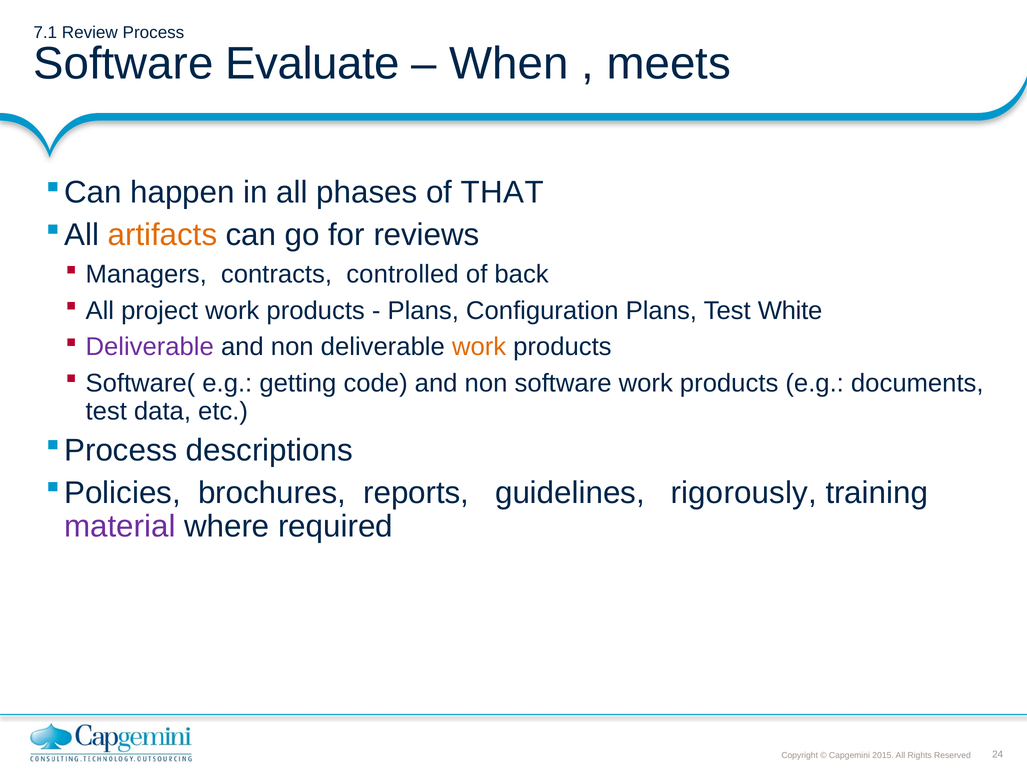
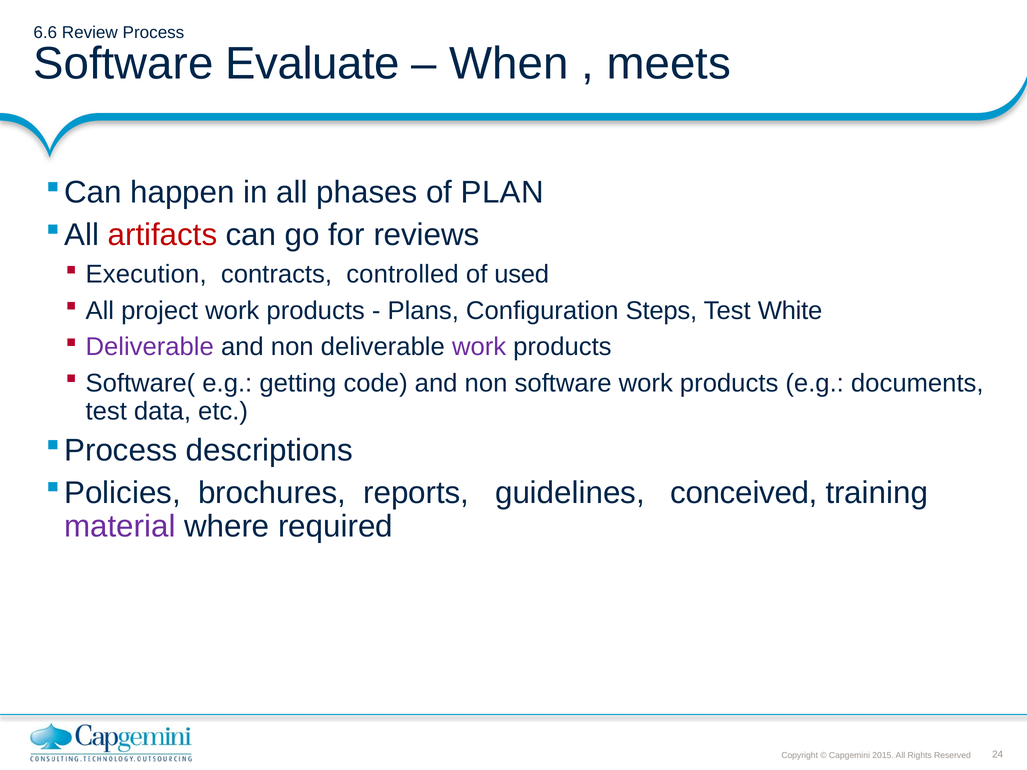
7.1: 7.1 -> 6.6 (45, 33)
THAT: THAT -> PLAN (502, 193)
artifacts colour: orange -> red (162, 235)
Managers: Managers -> Execution (146, 275)
back: back -> used (522, 275)
Configuration Plans: Plans -> Steps (661, 311)
work colour: orange -> purple (479, 347)
rigorously: rigorously -> conceived (744, 493)
